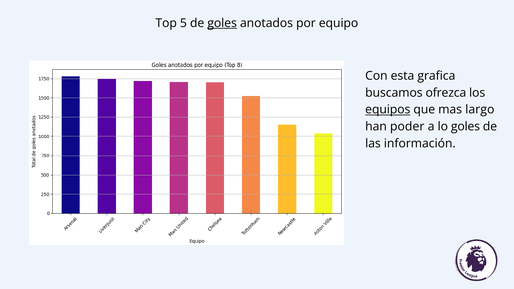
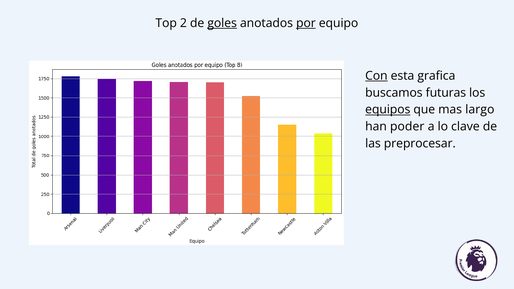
5: 5 -> 2 (183, 23)
por underline: none -> present (306, 23)
Con underline: none -> present (376, 76)
ofrezca: ofrezca -> futuras (446, 93)
lo goles: goles -> clave (465, 127)
información: información -> preprocesar (420, 144)
